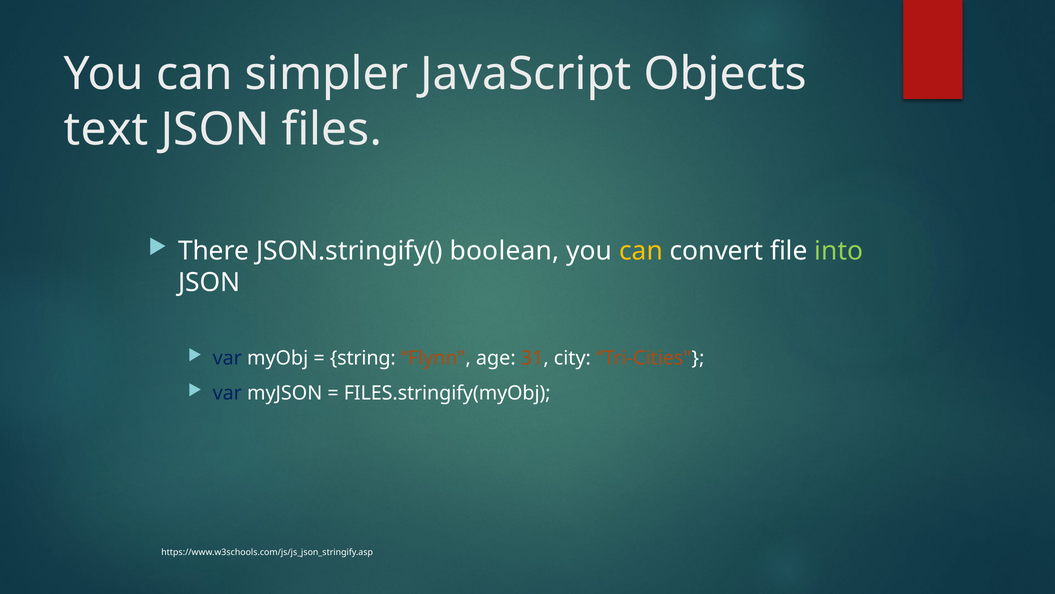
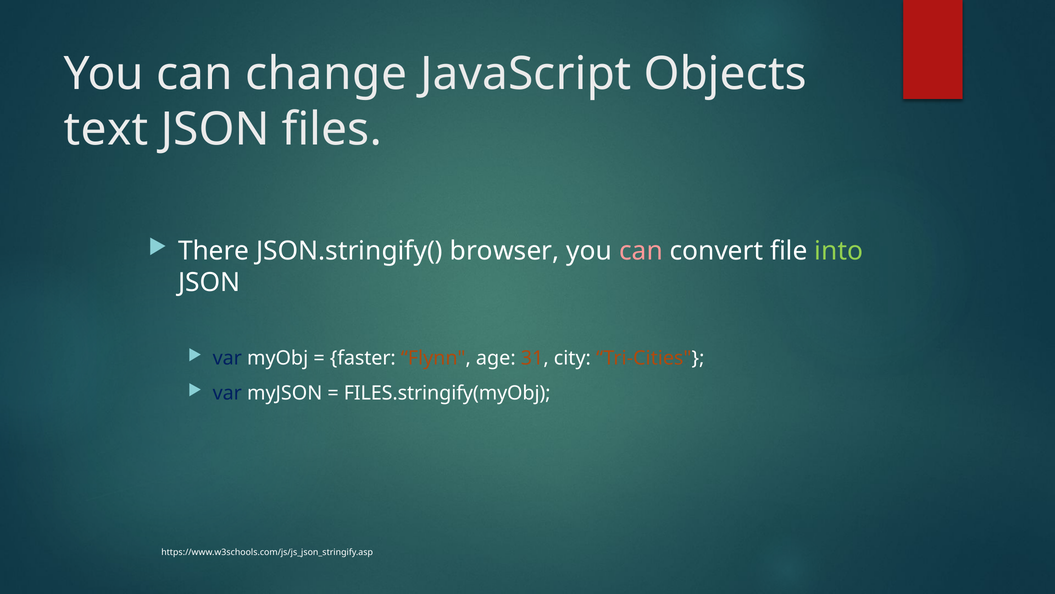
simpler: simpler -> change (326, 74)
boolean: boolean -> browser (505, 251)
can colour: yellow -> pink (641, 251)
string: string -> faster (363, 358)
